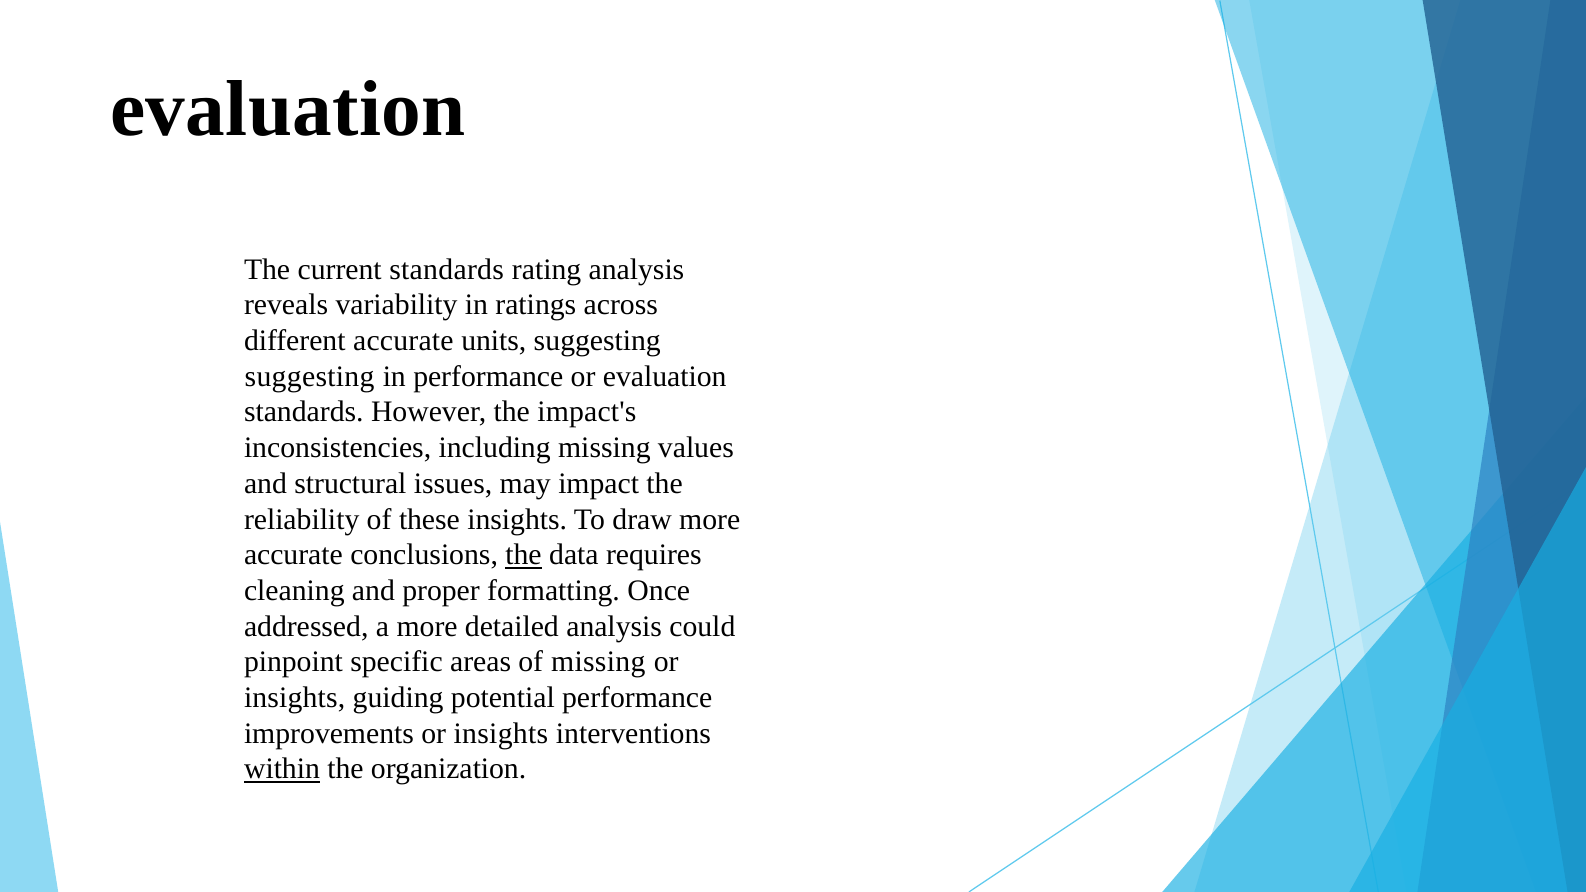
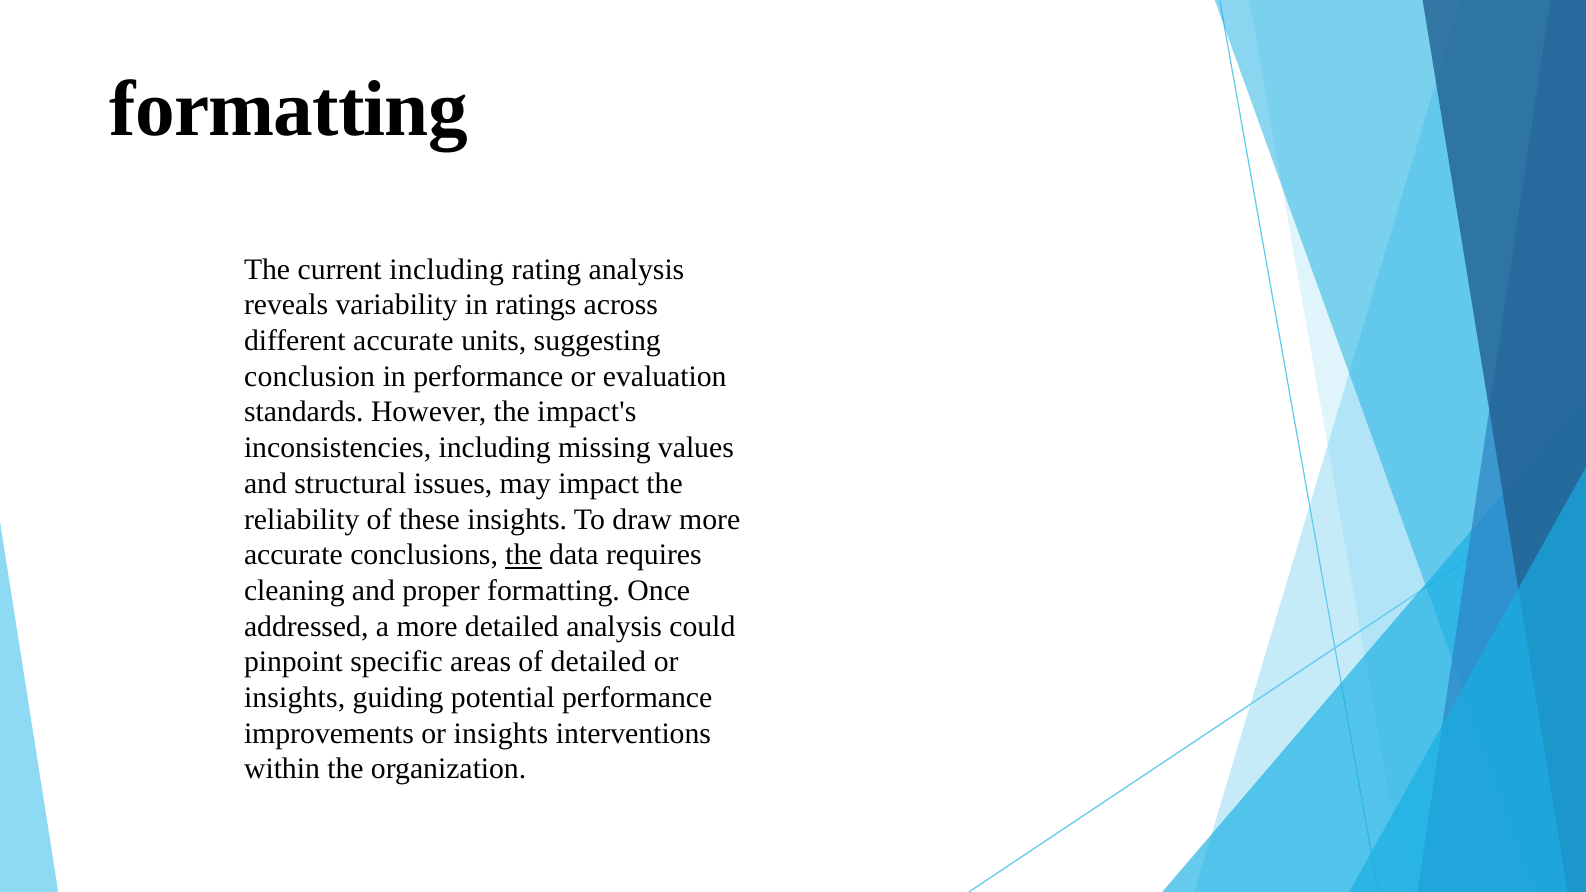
evaluation: evaluation -> formatting (289, 109)
current standards: standards -> including (447, 269)
suggesting: suggesting -> conclusion (310, 377)
of missing: missing -> detailed (598, 662)
within underline: present -> none (282, 769)
